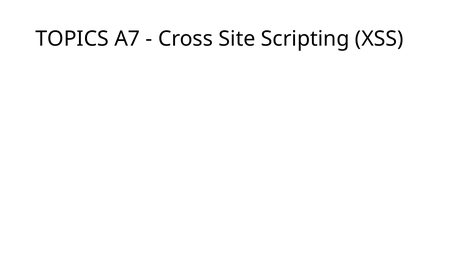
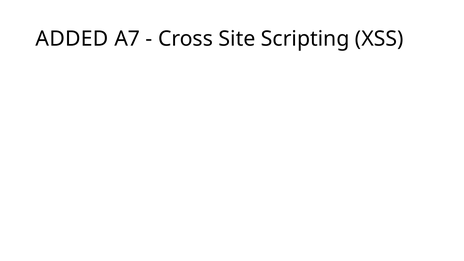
TOPICS: TOPICS -> ADDED (72, 39)
